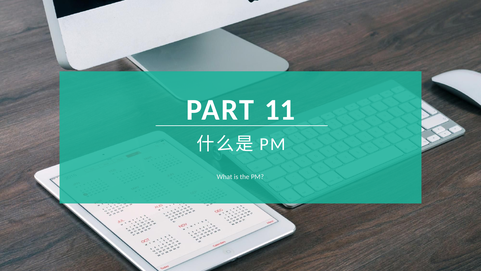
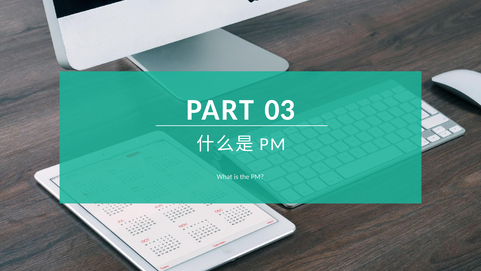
11: 11 -> 03 (280, 110)
